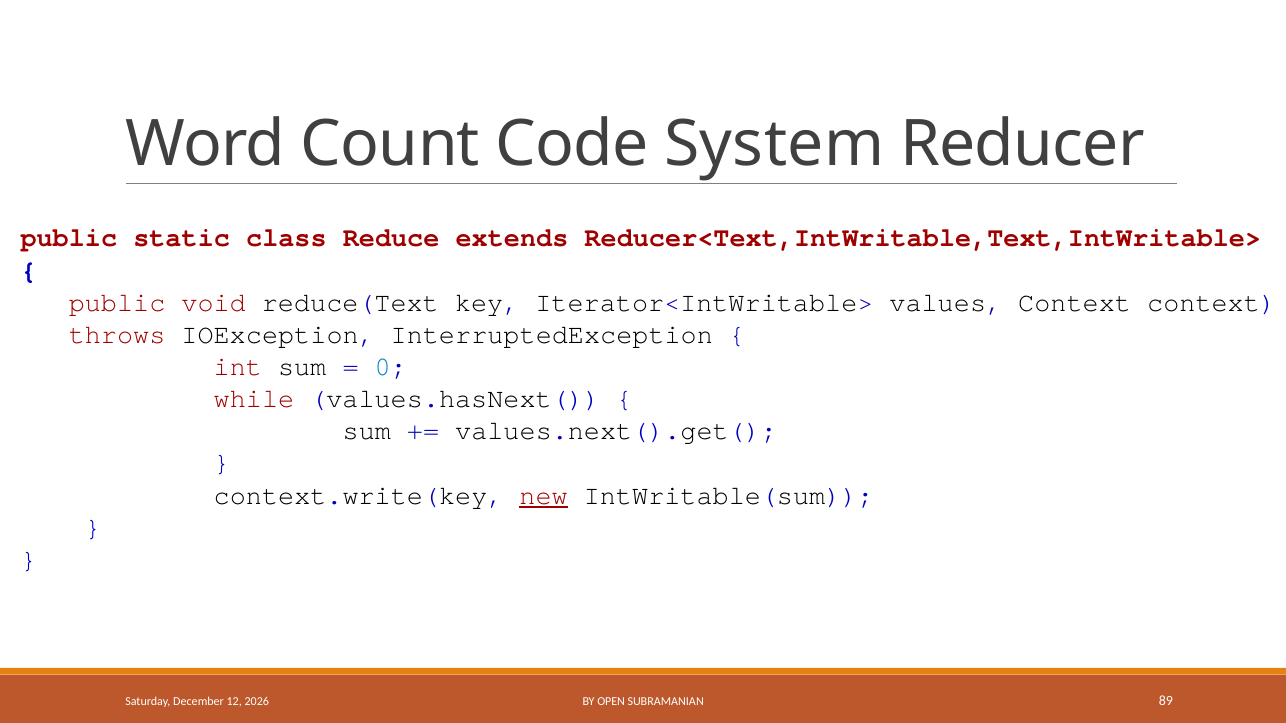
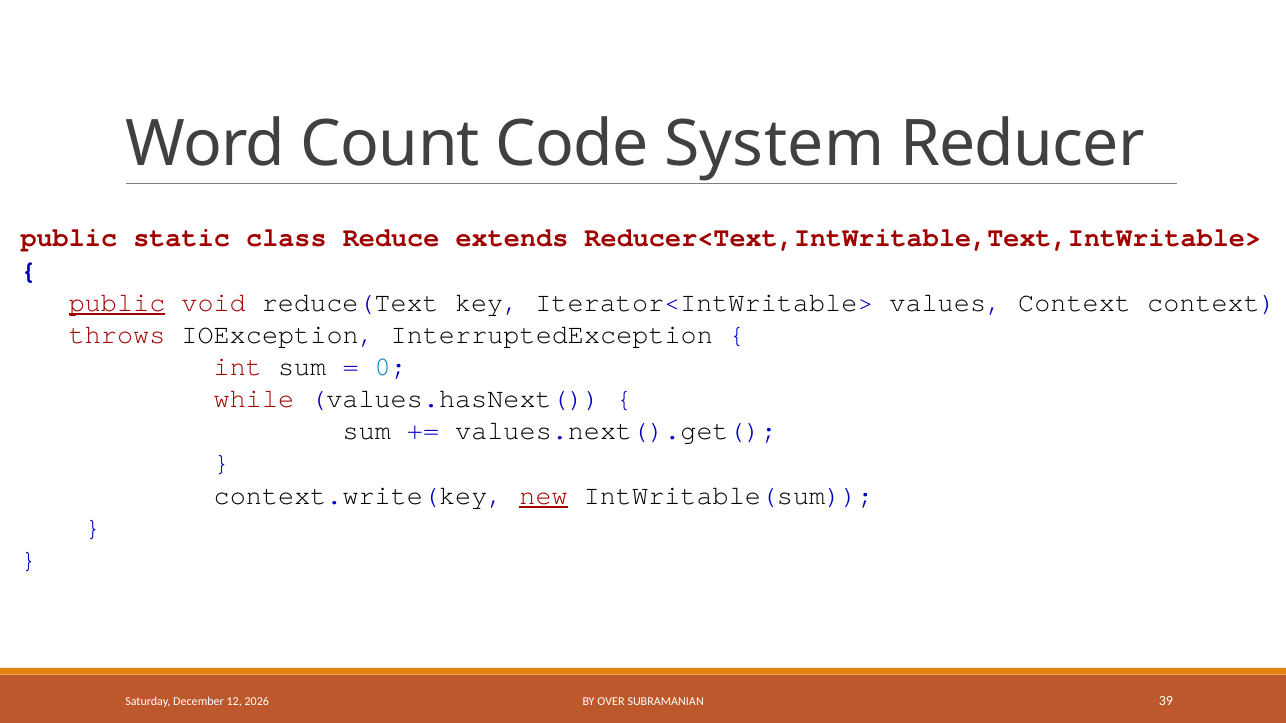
public underline: none -> present (117, 303)
OPEN: OPEN -> OVER (611, 701)
89: 89 -> 39 (1166, 701)
